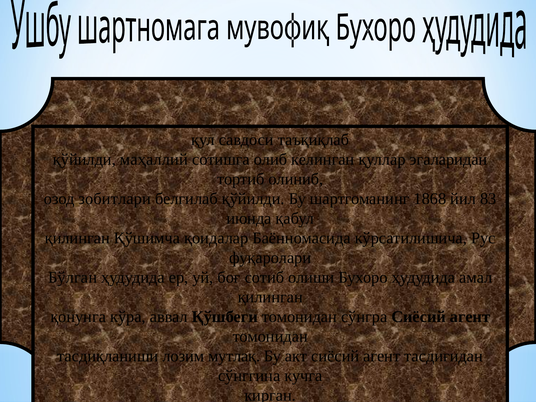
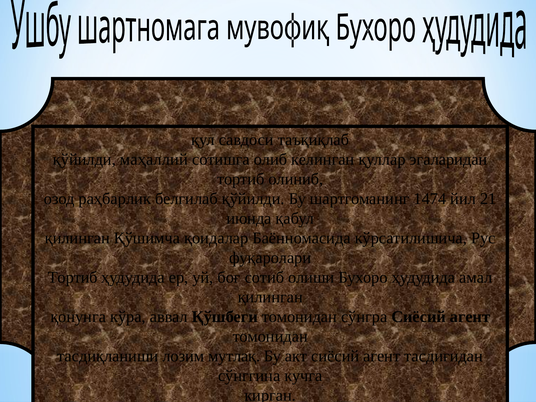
зобитлари: зобитлари -> раҳбарлик (115, 199)
1868: 1868 -> 1474 (430, 199)
83: 83 -> 21 (488, 199)
Бўлган: Бўлган -> Тортиб (73, 277)
